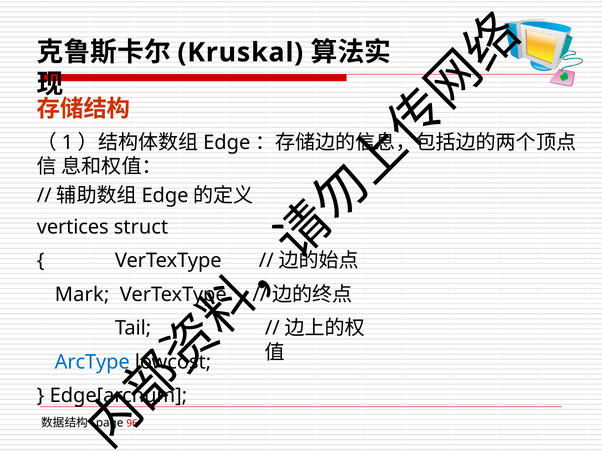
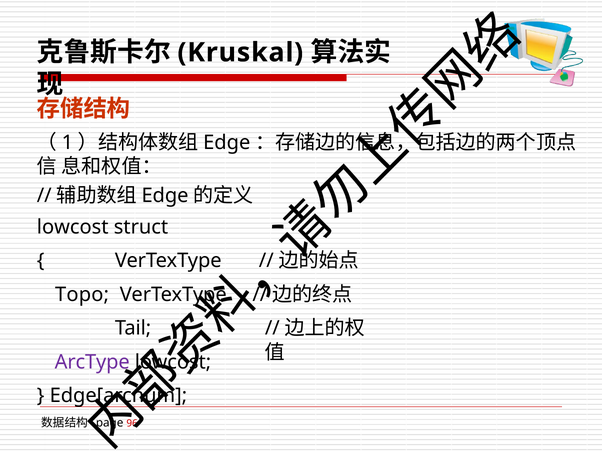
vertices: vertices -> lowcost (73, 227)
Mark: Mark -> Topo (82, 294)
ArcType colour: blue -> purple (92, 362)
